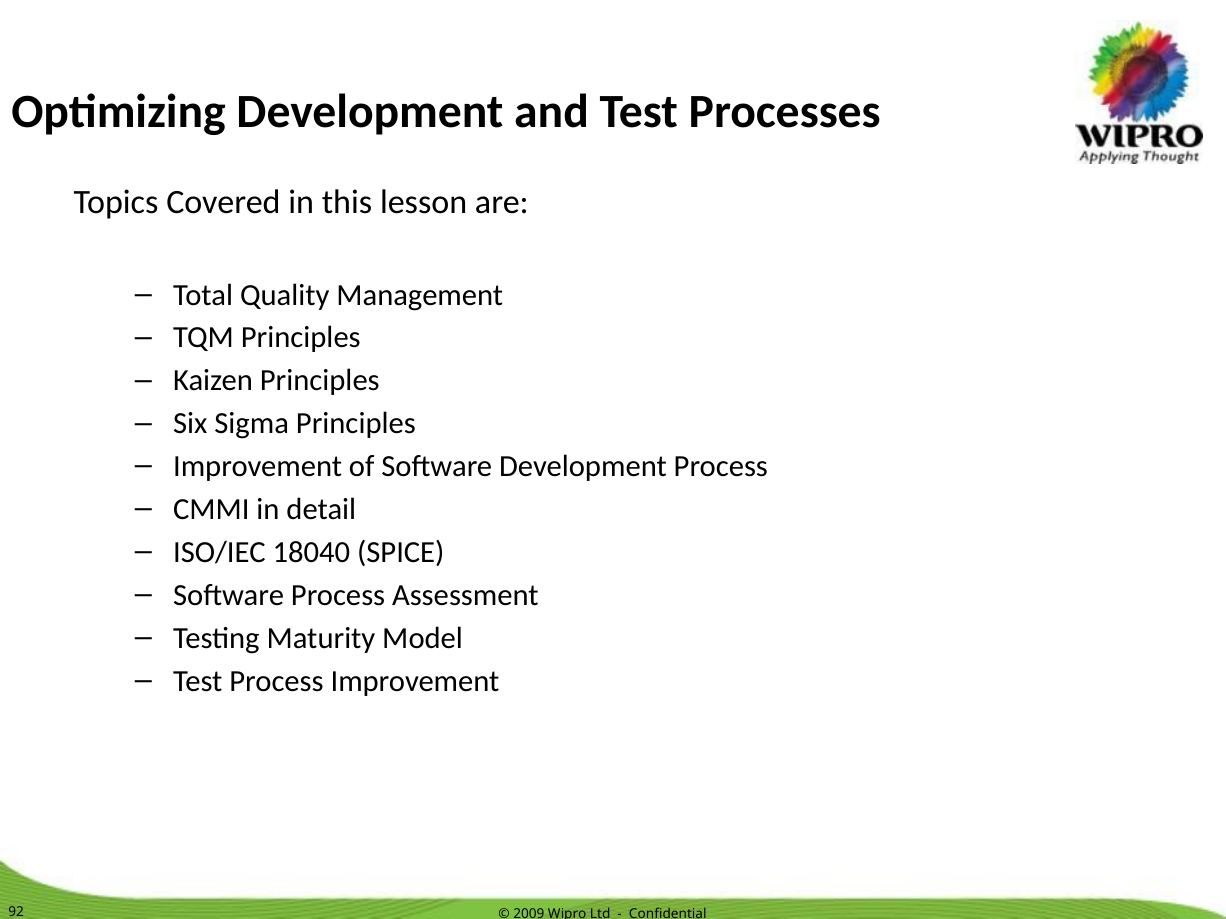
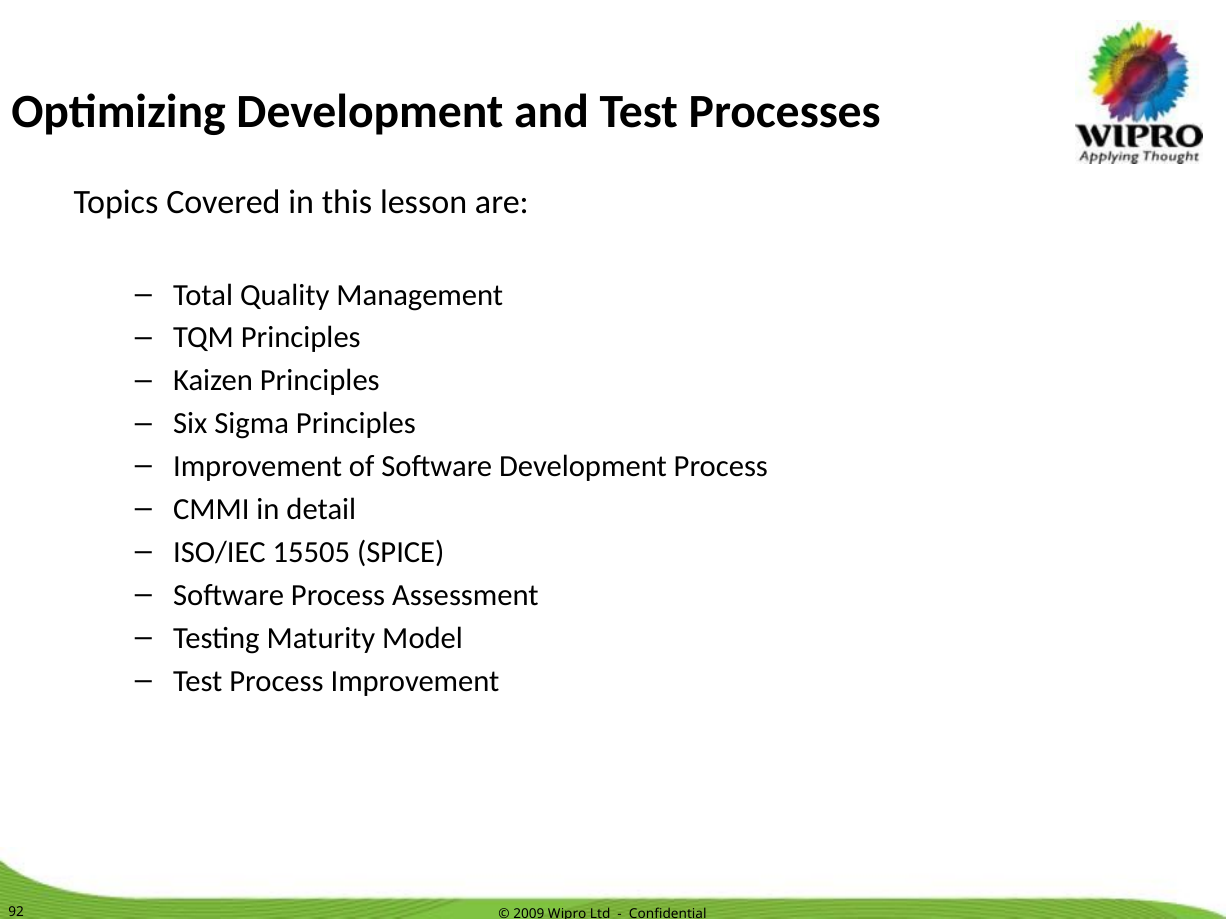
18040: 18040 -> 15505 (311, 553)
